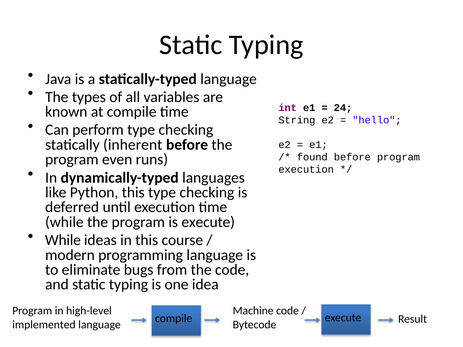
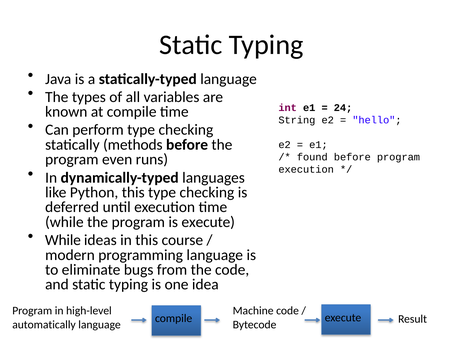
inherent: inherent -> methods (133, 145)
implemented: implemented -> automatically (44, 325)
